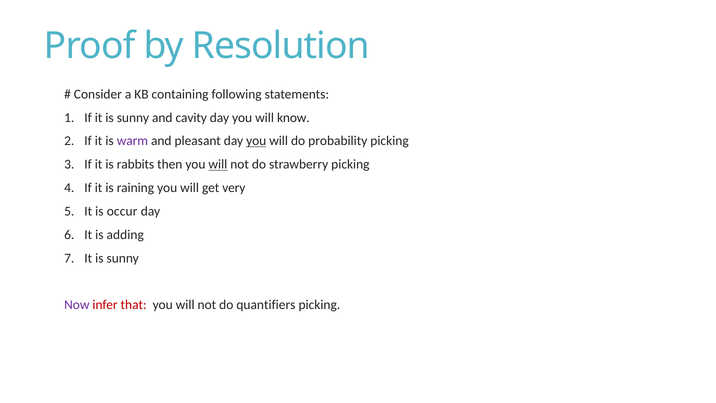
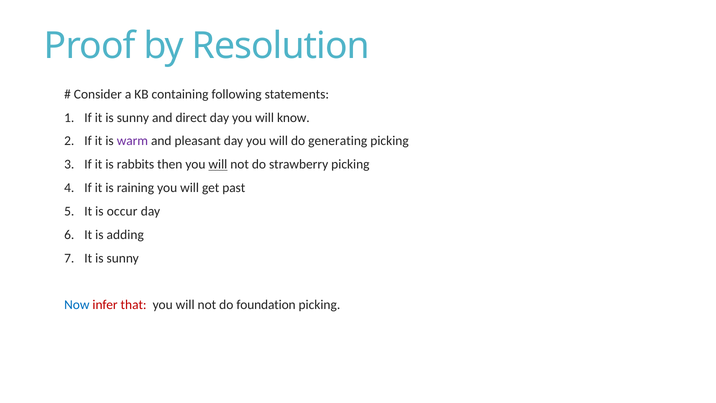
cavity: cavity -> direct (191, 118)
you underline: present -> none (256, 141)
probability: probability -> generating (338, 141)
very: very -> past (234, 188)
Now colour: purple -> blue (77, 305)
quantifiers: quantifiers -> foundation (266, 305)
